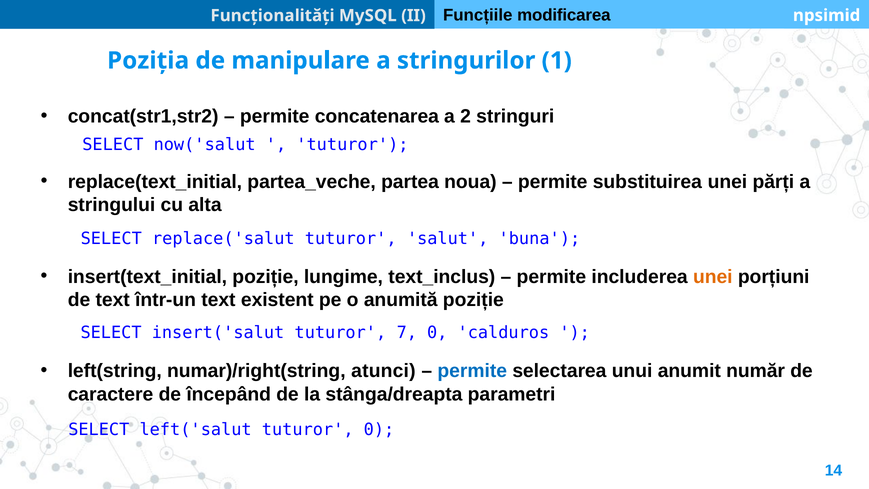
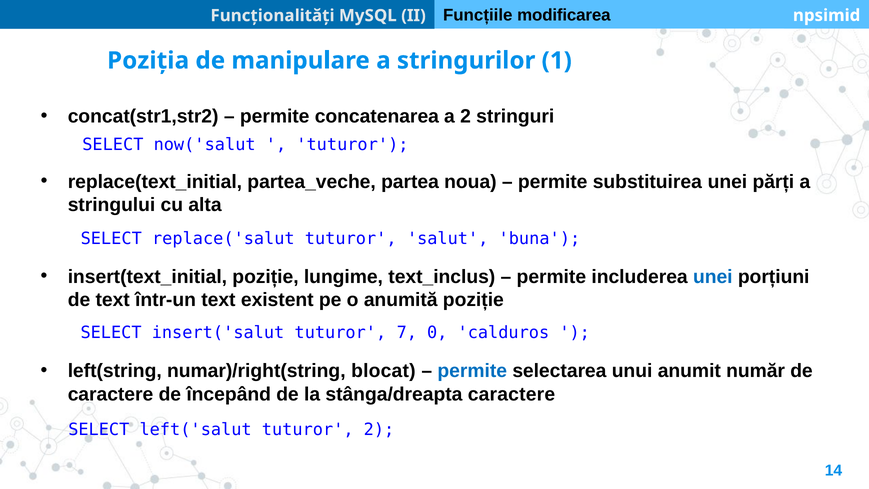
unei colour: orange -> blue (713, 277)
atunci: atunci -> blocat (383, 371)
stânga/dreapta parametri: parametri -> caractere (511, 394)
tuturor 0: 0 -> 2 (379, 430)
